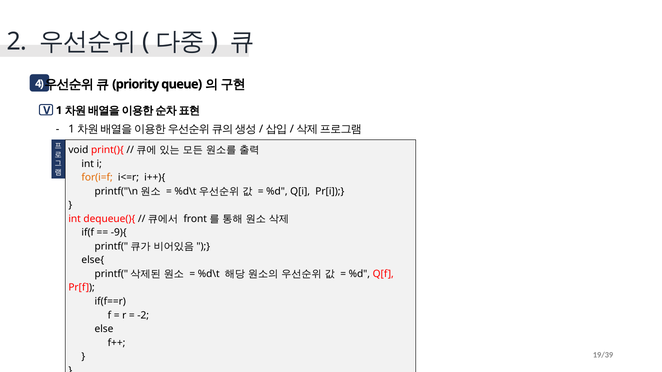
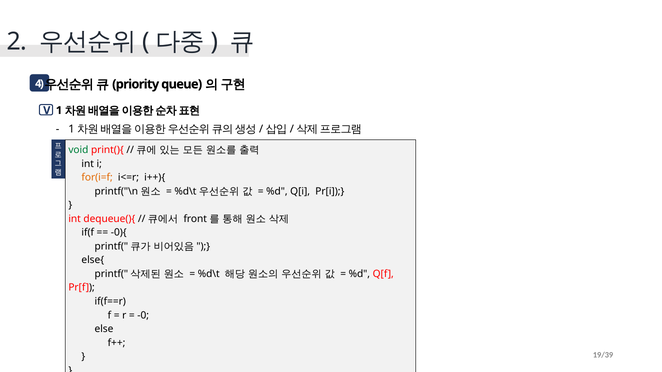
void colour: black -> green (78, 150)
-9){: -9){ -> -0){ (119, 233)
-2: -2 -> -0 (143, 316)
